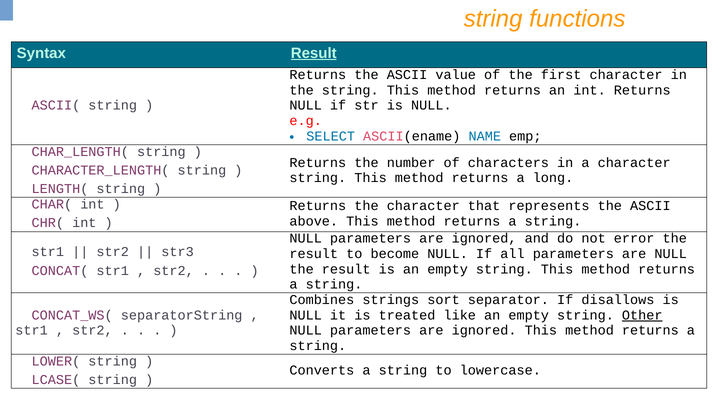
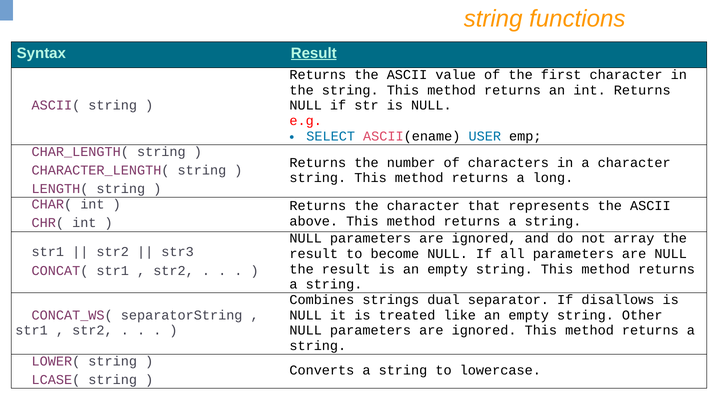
NAME: NAME -> USER (485, 136)
error: error -> array (634, 238)
sort: sort -> dual (444, 299)
Other underline: present -> none (642, 315)
